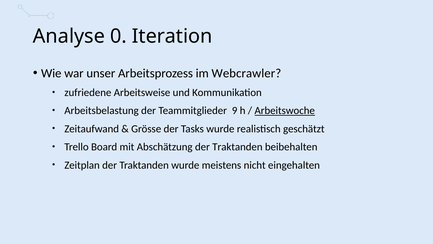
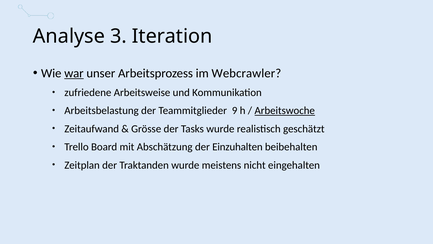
0: 0 -> 3 (118, 36)
war underline: none -> present (74, 73)
Abschätzung der Traktanden: Traktanden -> Einzuhalten (237, 147)
